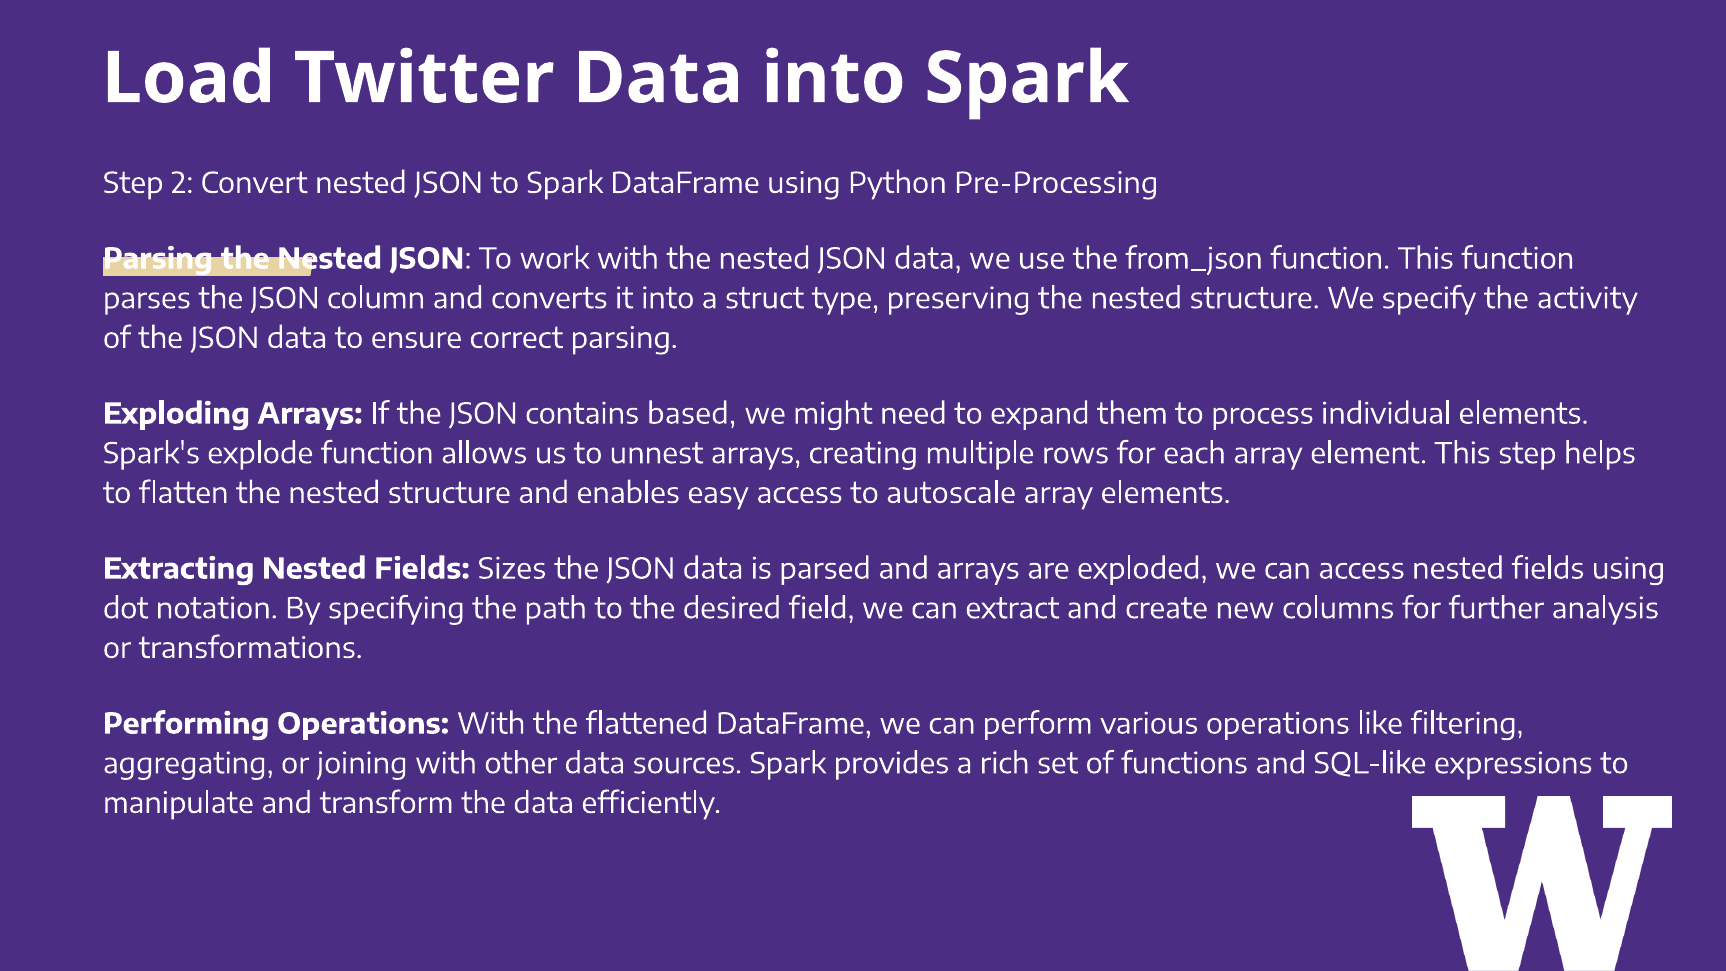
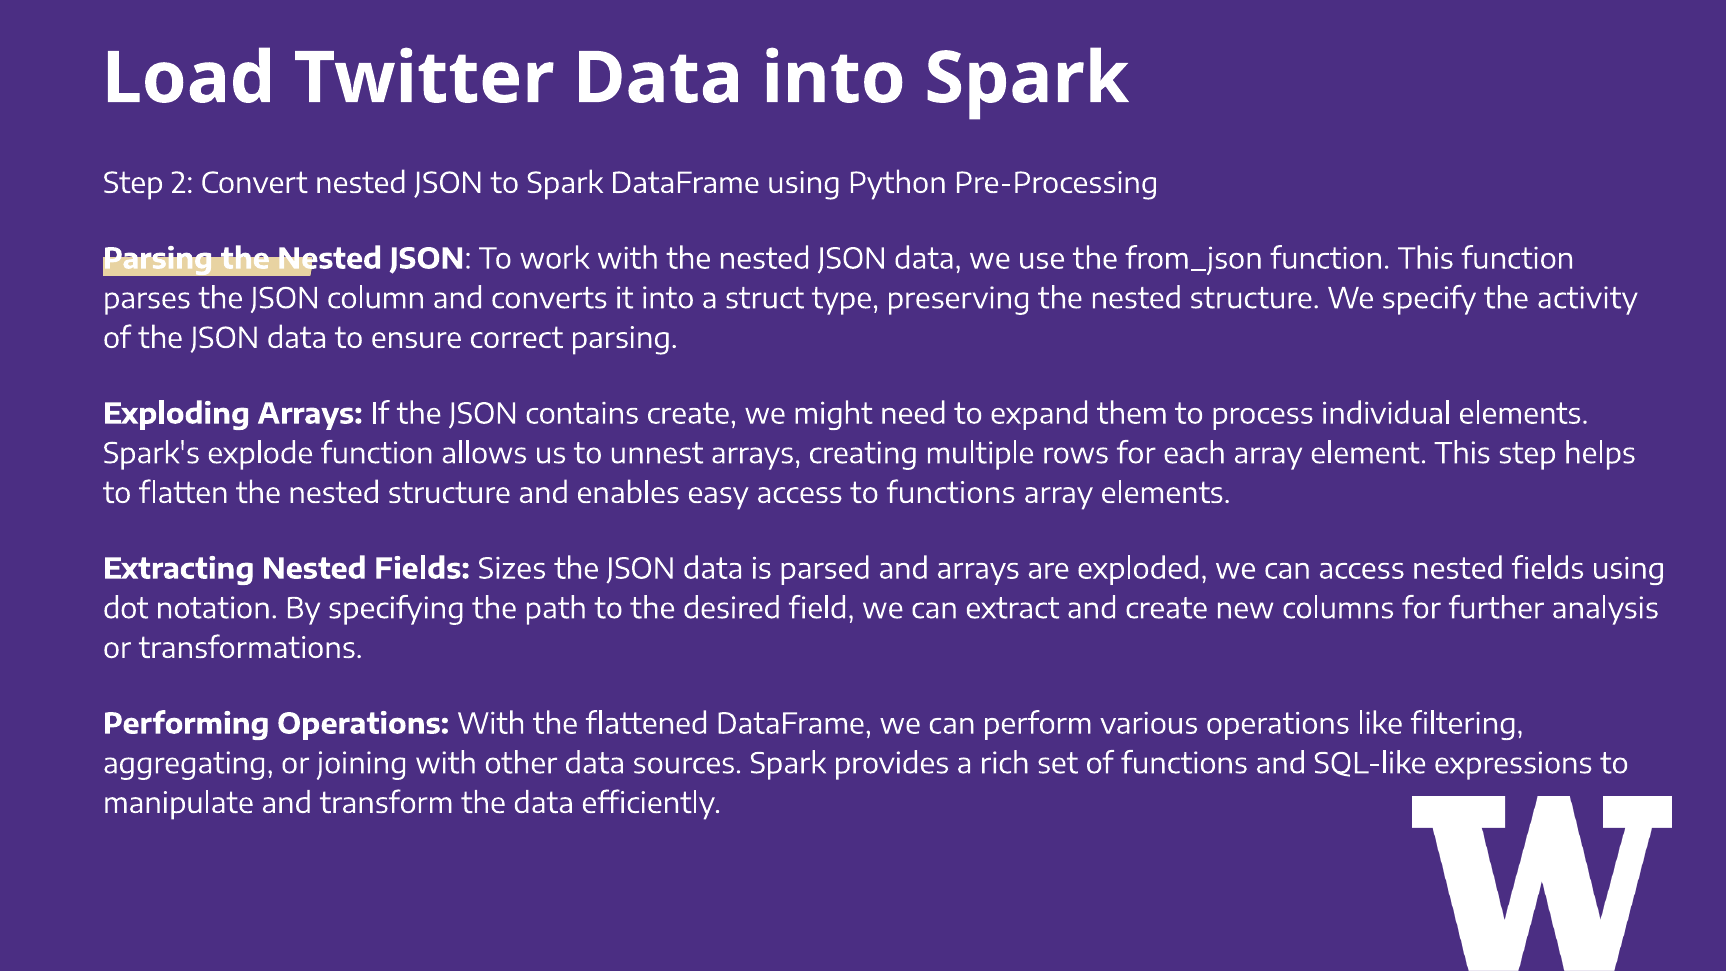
contains based: based -> create (692, 414)
to autoscale: autoscale -> functions (951, 493)
